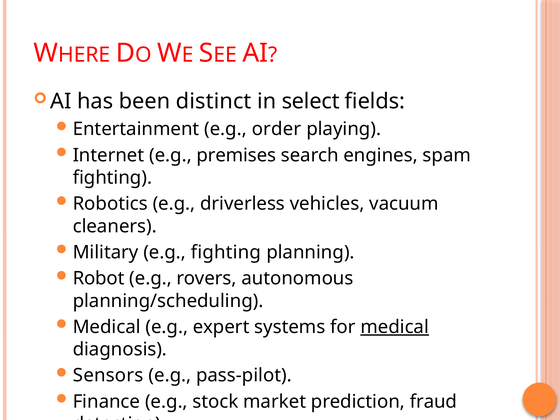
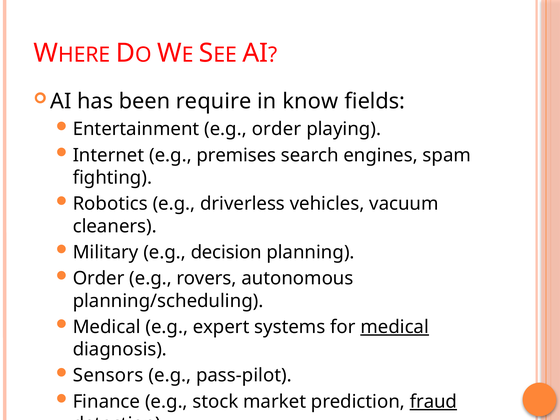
distinct: distinct -> require (214, 101)
select: select -> know (310, 101)
e.g fighting: fighting -> decision (226, 252)
Robot: Robot -> Order (99, 278)
fraud underline: none -> present (433, 402)
